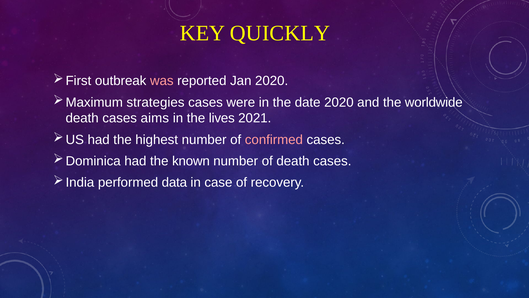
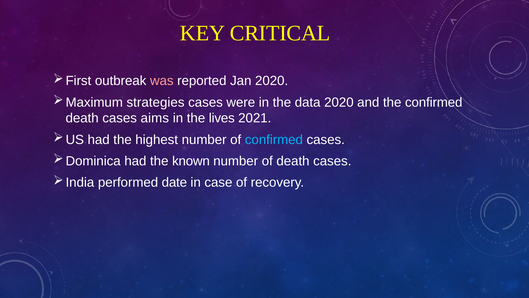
QUICKLY: QUICKLY -> CRITICAL (280, 33)
date: date -> data (308, 102)
the worldwide: worldwide -> confirmed (434, 102)
confirmed colour: pink -> light blue (274, 139)
data: data -> date (174, 182)
